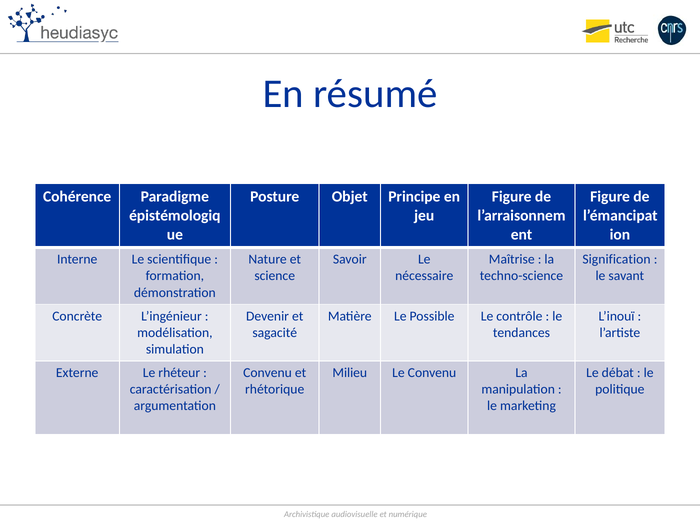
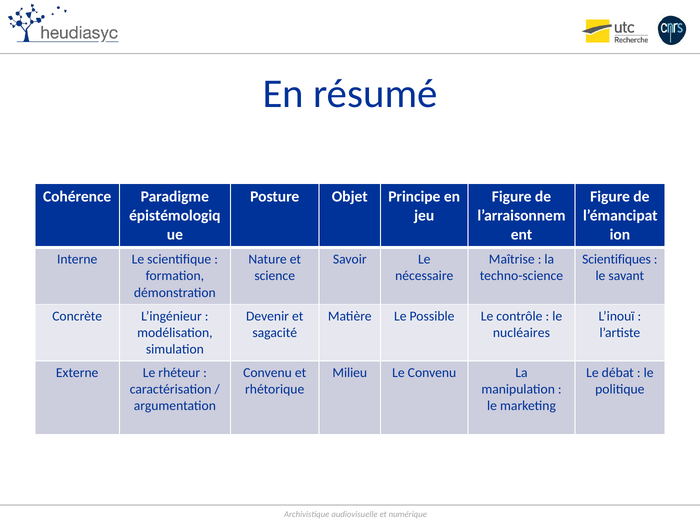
Signification: Signification -> Scientifiques (617, 259)
tendances: tendances -> nucléaires (521, 333)
